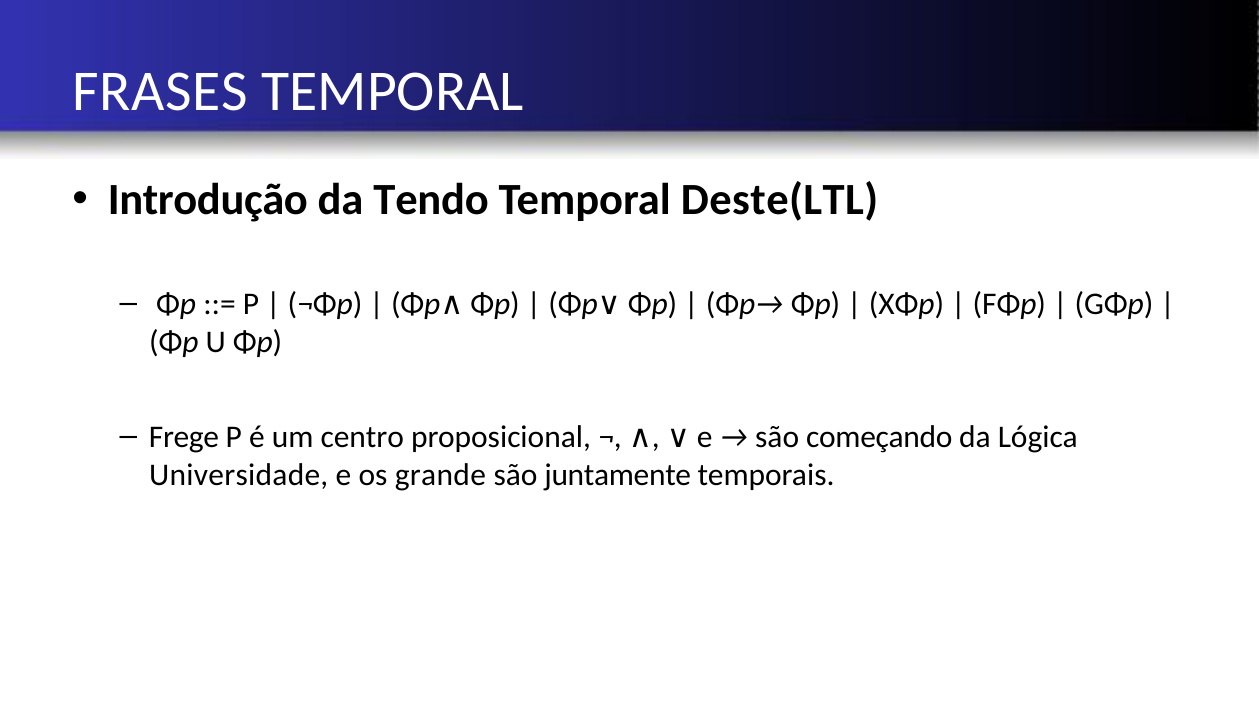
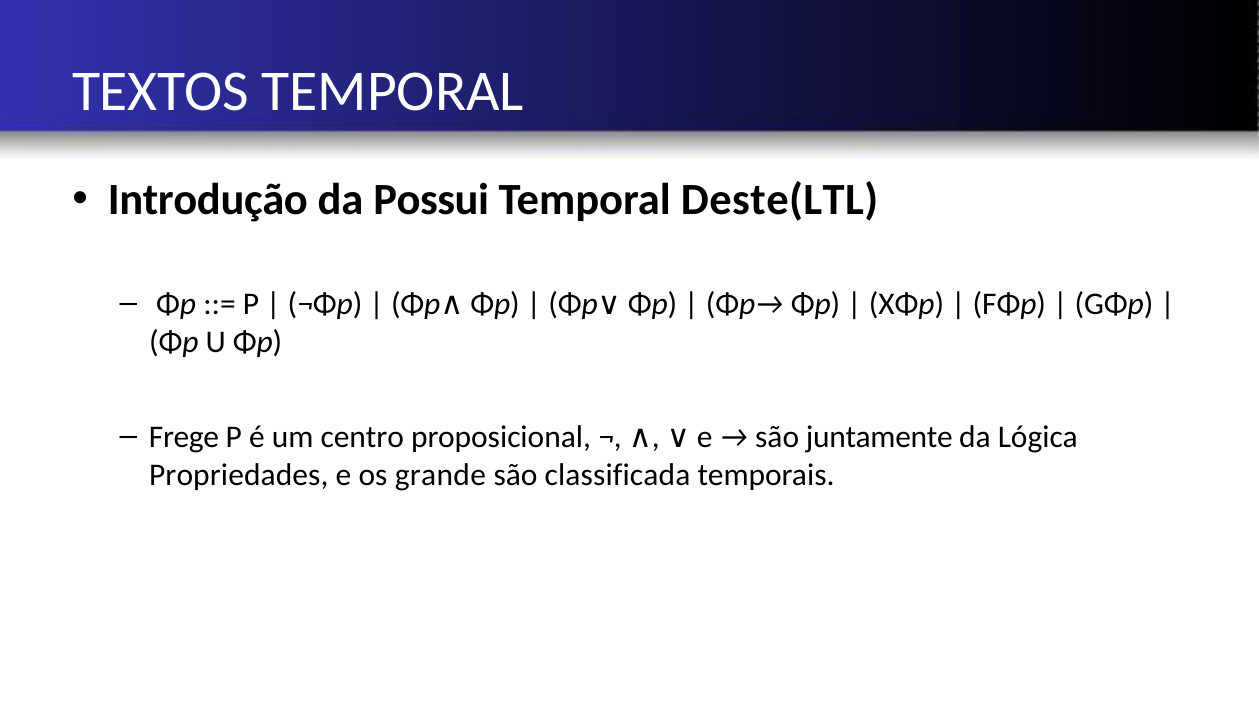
FRASES: FRASES -> TEXTOS (161, 91)
Tendo: Tendo -> Possui (431, 200)
começando: começando -> juntamente (879, 437)
Universidade: Universidade -> Propriedades (239, 475)
juntamente: juntamente -> classificada (617, 475)
